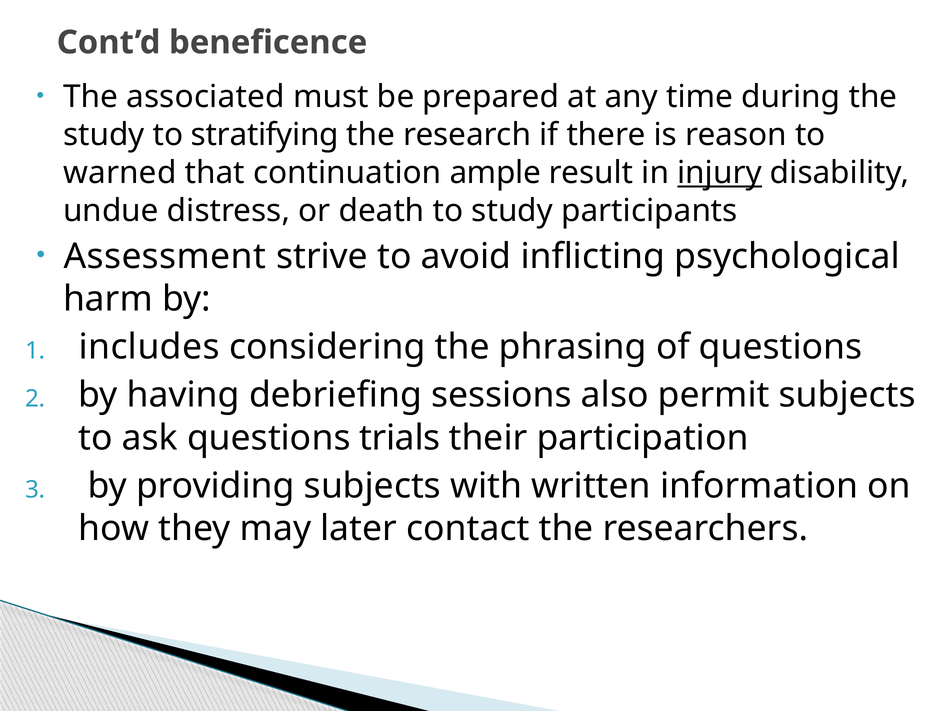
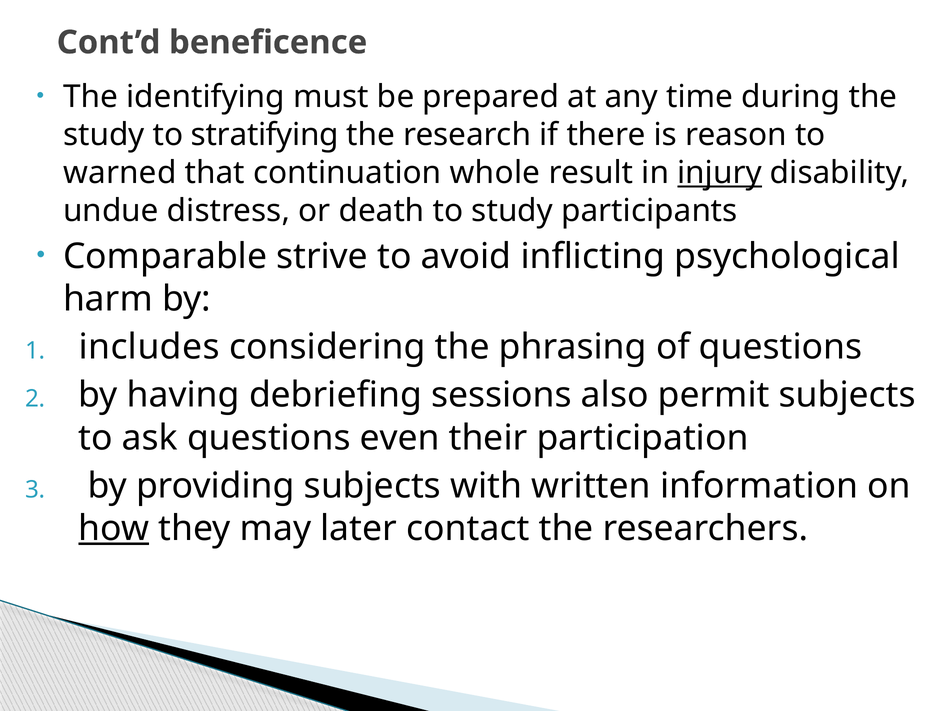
associated: associated -> identifying (206, 97)
ample: ample -> whole (495, 173)
Assessment: Assessment -> Comparable (165, 257)
trials: trials -> even (400, 438)
how underline: none -> present (114, 529)
